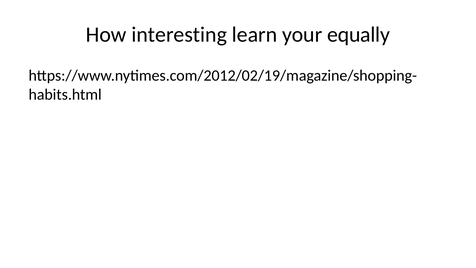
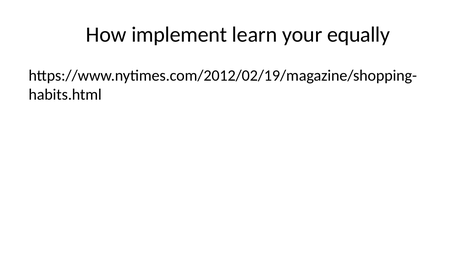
interesting: interesting -> implement (179, 35)
